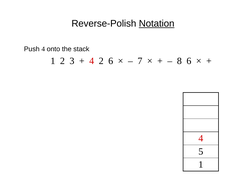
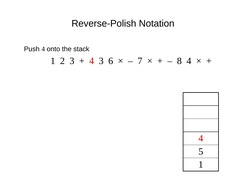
Notation underline: present -> none (157, 23)
4 2: 2 -> 3 (101, 61)
8 6: 6 -> 4 (189, 61)
